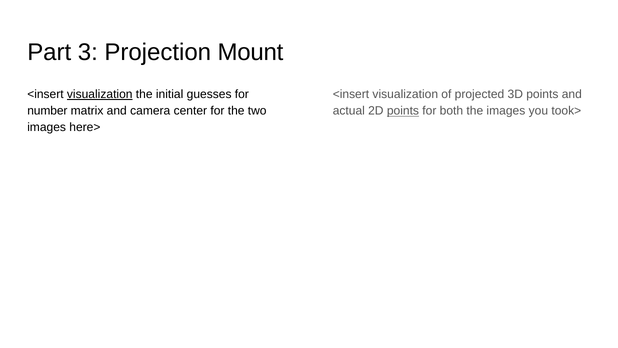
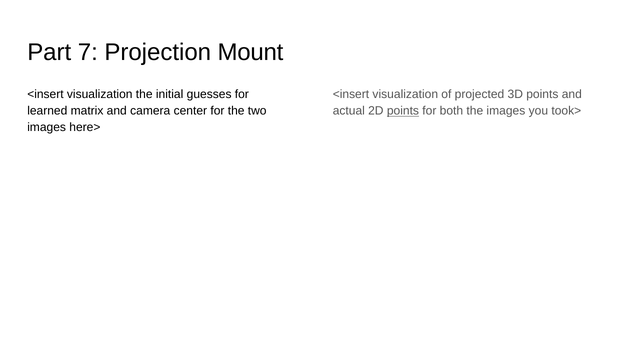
3: 3 -> 7 (88, 52)
visualization underline: present -> none (100, 94)
number: number -> learned (47, 111)
